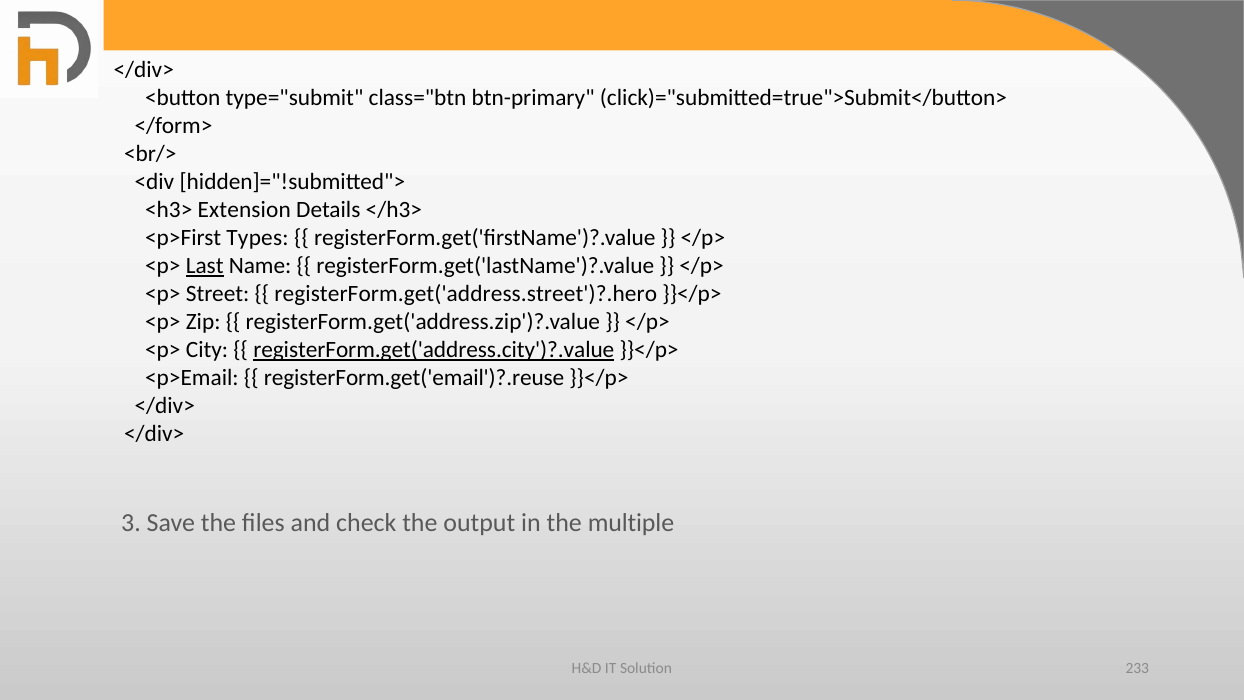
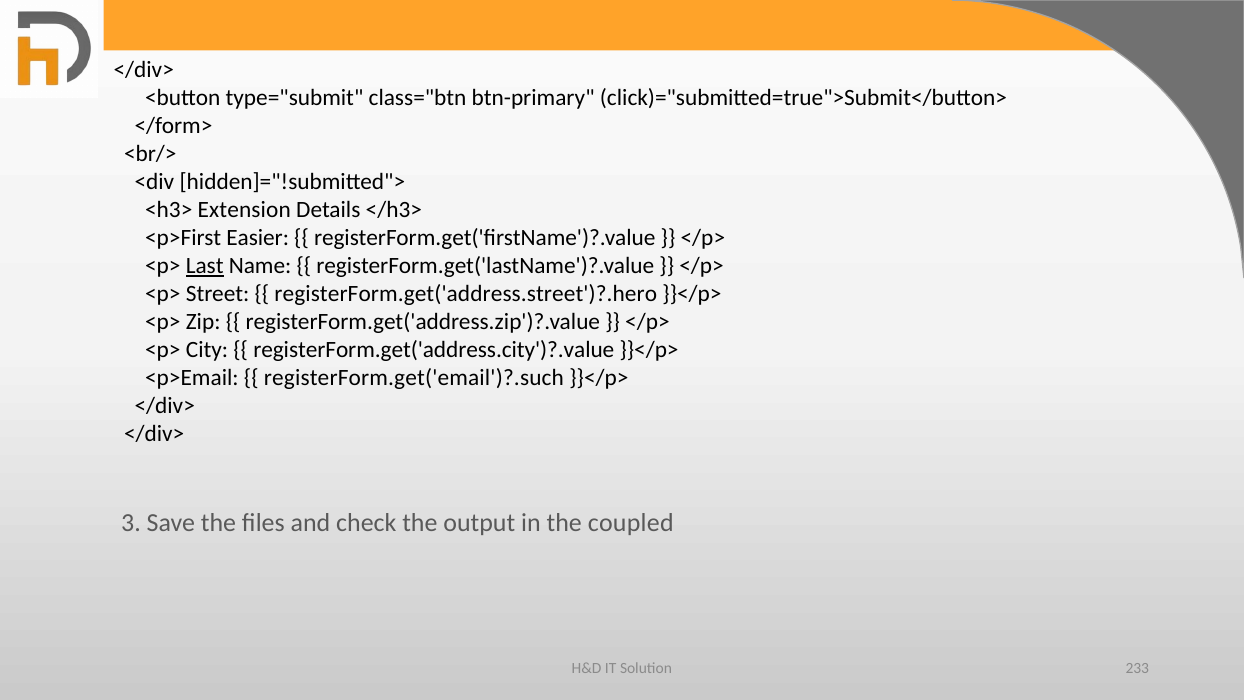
Types: Types -> Easier (258, 238)
registerForm.get('address.city')?.value underline: present -> none (434, 350)
registerForm.get('email')?.reuse: registerForm.get('email')?.reuse -> registerForm.get('email')?.such (414, 378)
multiple: multiple -> coupled (631, 523)
